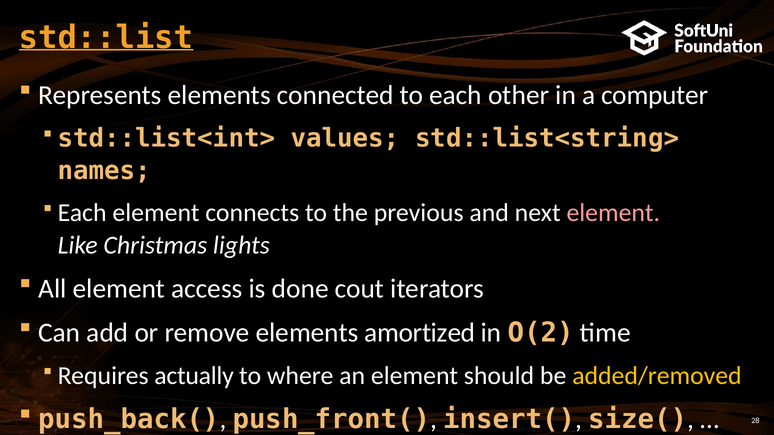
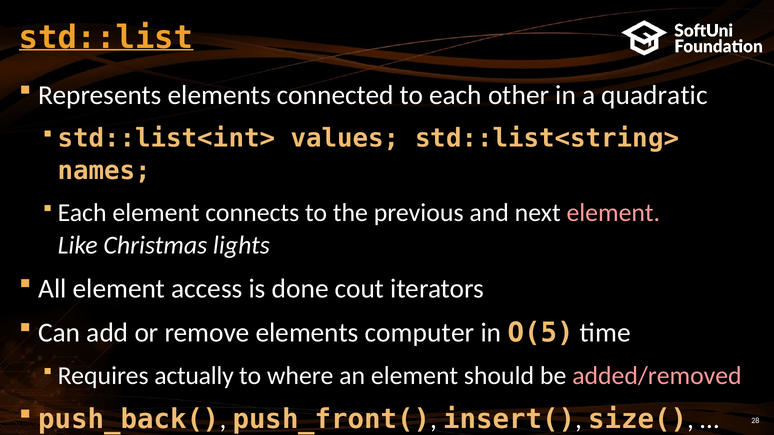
computer: computer -> quadratic (654, 95)
amortized: amortized -> computer (420, 333)
O(2: O(2 -> O(5 (541, 333)
added/removed colour: yellow -> pink (657, 376)
